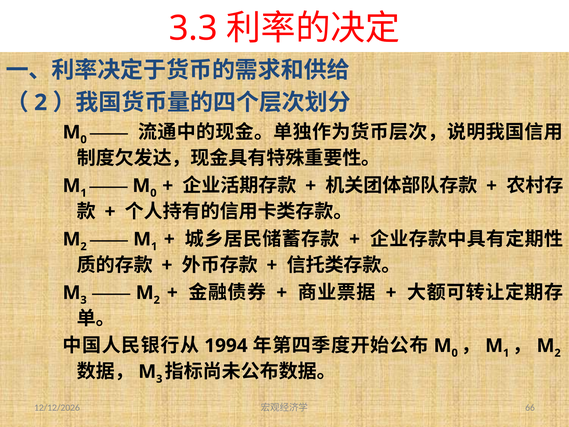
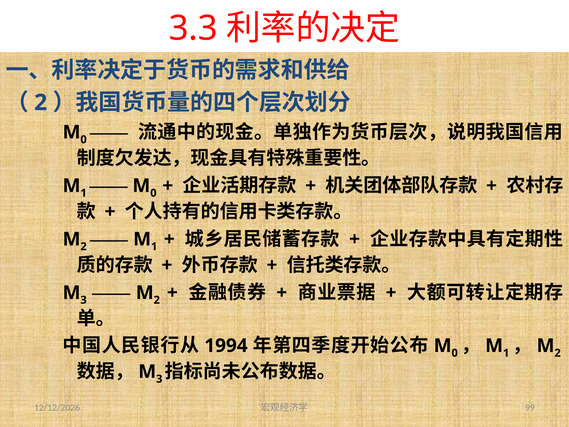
66: 66 -> 99 (530, 407)
